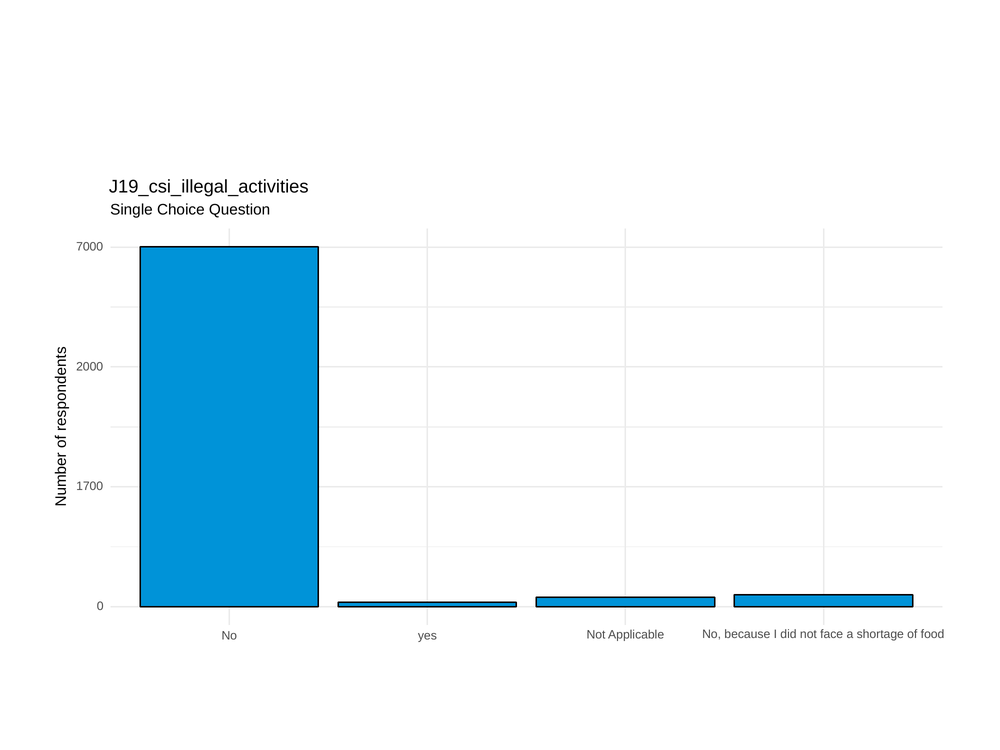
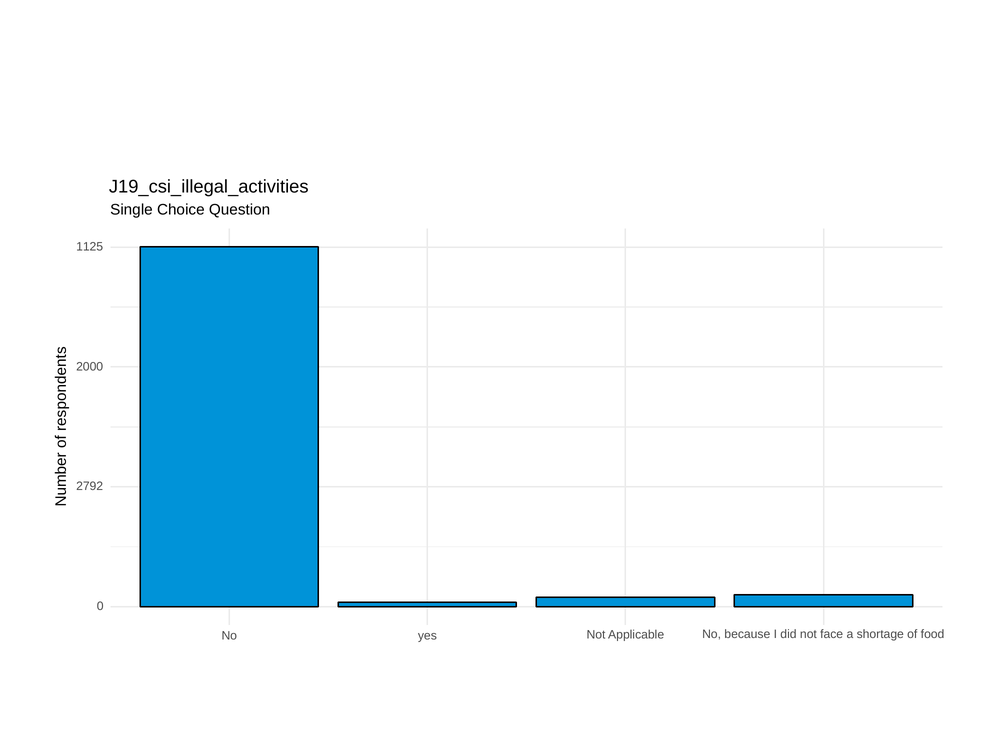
7000: 7000 -> 1125 (90, 247)
1700: 1700 -> 2792 (90, 486)
